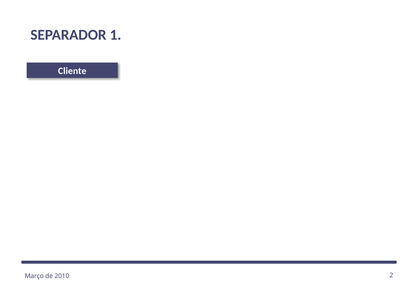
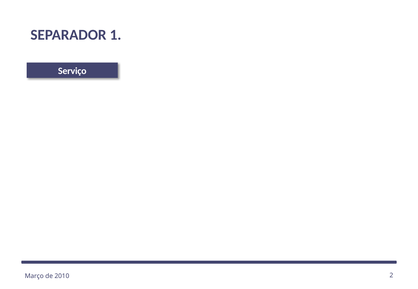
Cliente: Cliente -> Serviço (72, 71)
